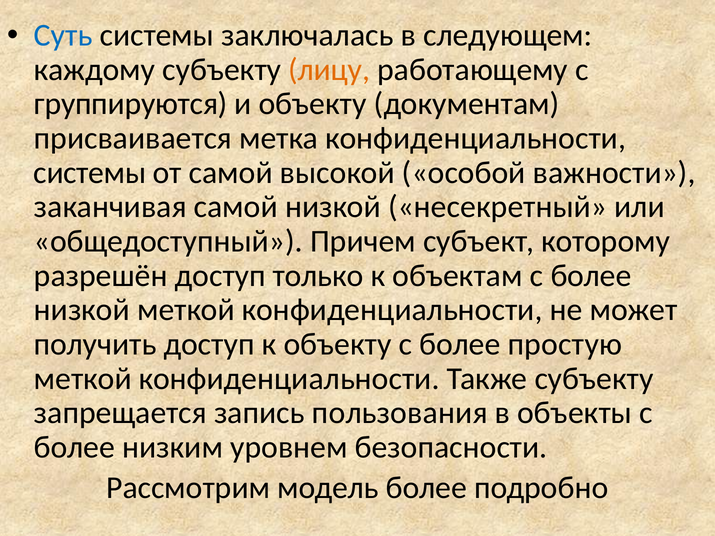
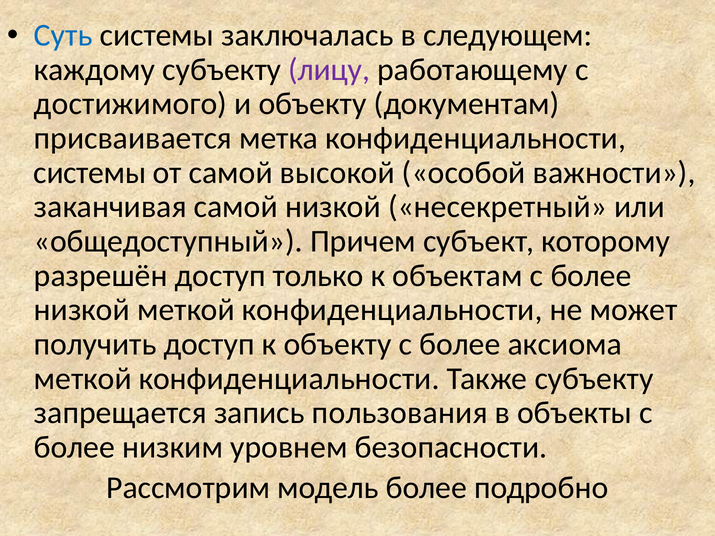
лицу colour: orange -> purple (329, 70)
группируются: группируются -> достижимого (131, 104)
простую: простую -> аксиома (565, 344)
